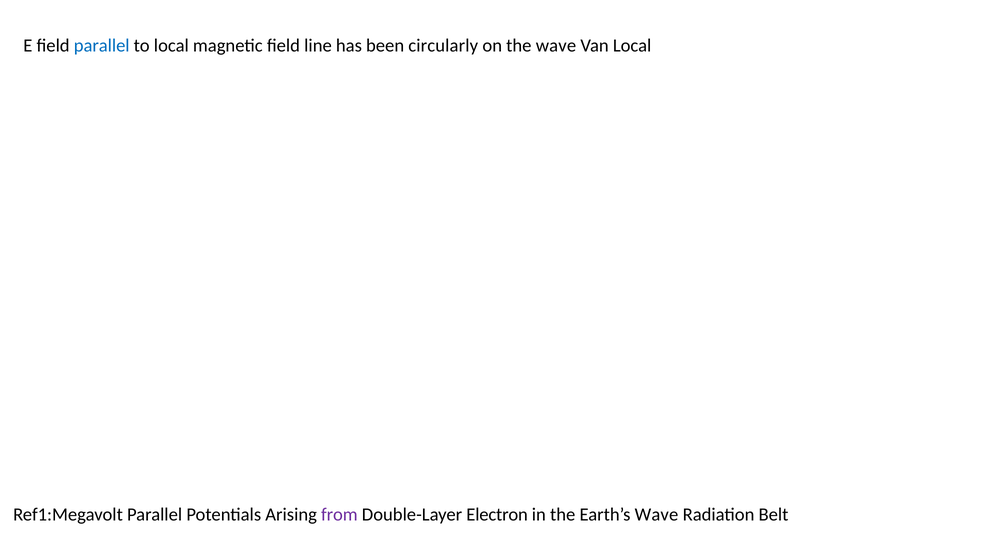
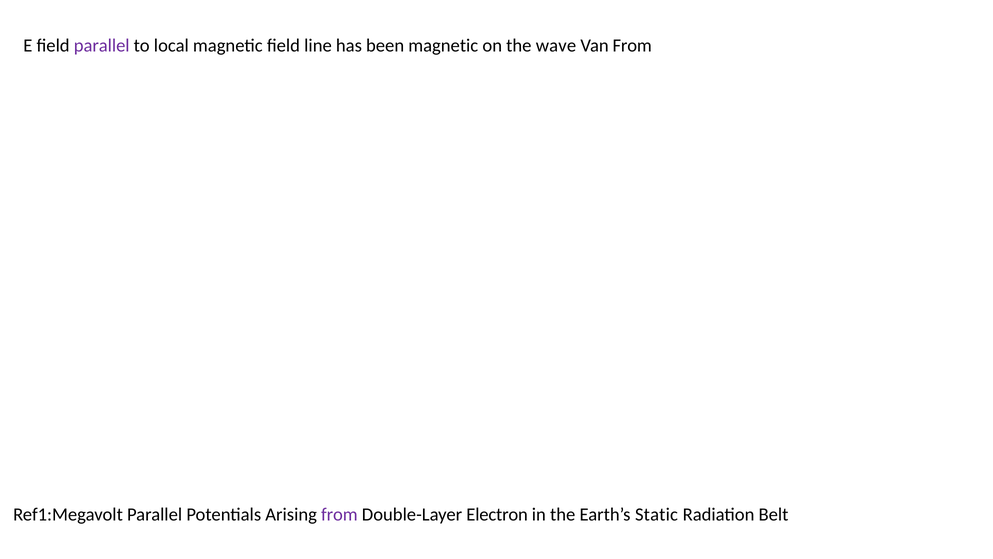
parallel colour: blue -> purple (102, 46)
been circularly: circularly -> magnetic (443, 46)
Van Local: Local -> From (632, 46)
Earth’s Wave: Wave -> Static (656, 514)
